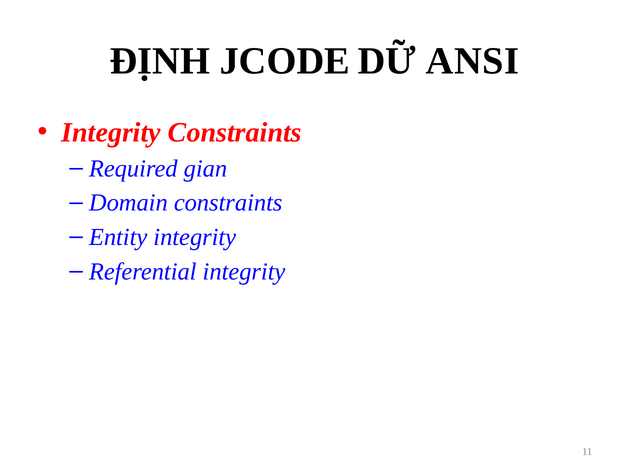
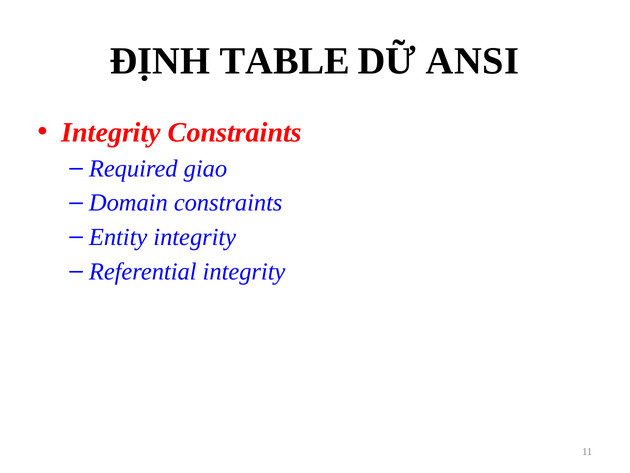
JCODE: JCODE -> TABLE (285, 61)
gian: gian -> giao (205, 168)
